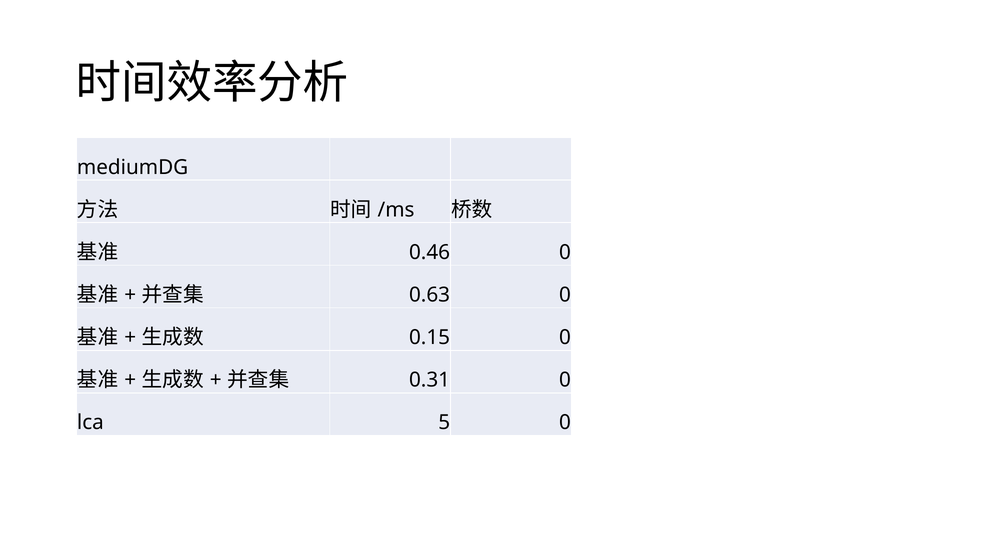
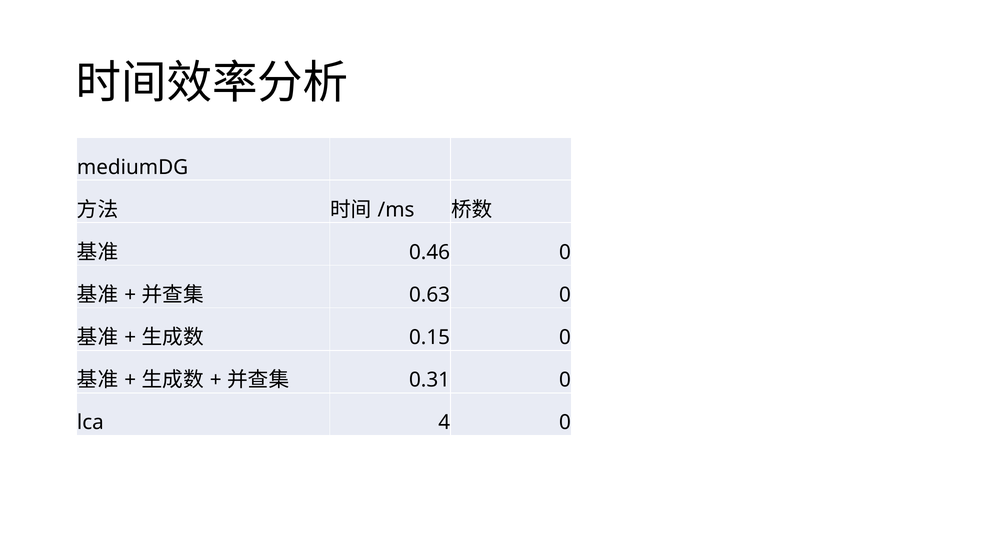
5: 5 -> 4 (444, 423)
